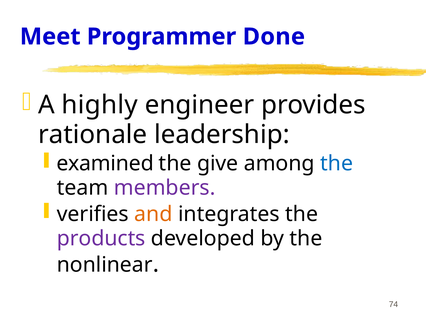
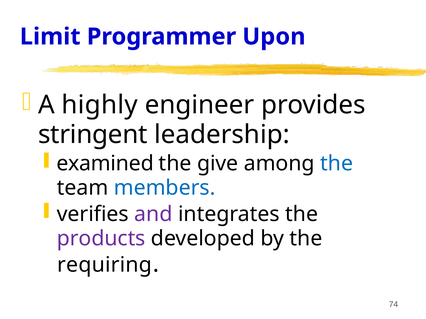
Meet: Meet -> Limit (50, 37)
Done: Done -> Upon (274, 37)
rationale: rationale -> stringent (93, 135)
members colour: purple -> blue (165, 188)
and colour: orange -> purple (153, 214)
nonlinear: nonlinear -> requiring (105, 265)
